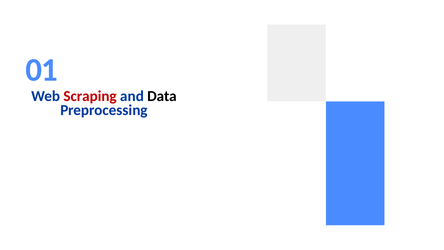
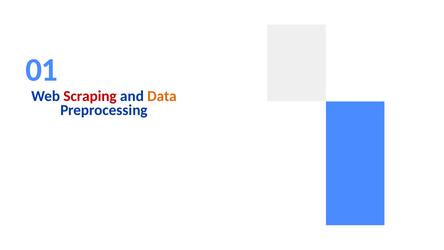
Data colour: black -> orange (162, 96)
